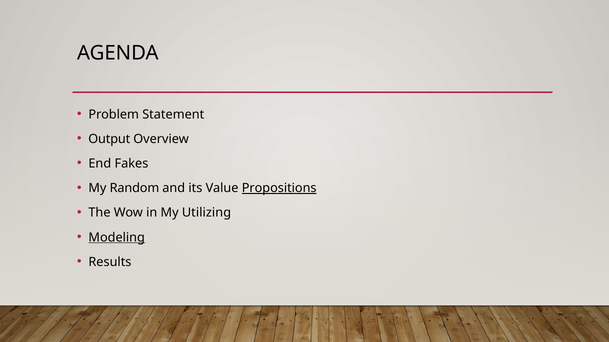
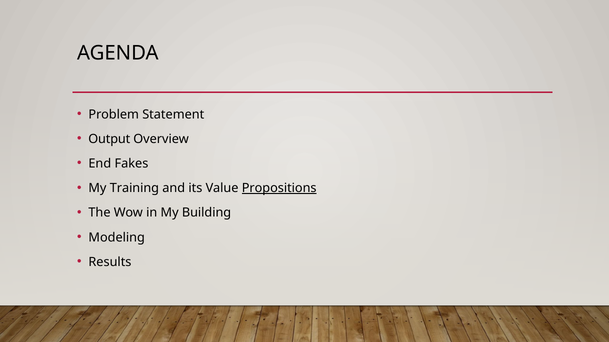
Random: Random -> Training (134, 188)
Utilizing: Utilizing -> Building (207, 213)
Modeling underline: present -> none (117, 238)
